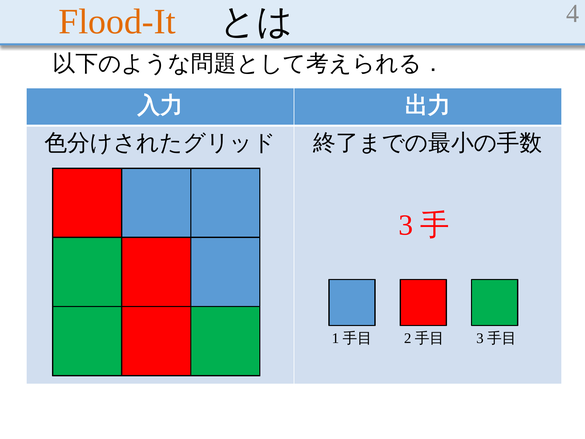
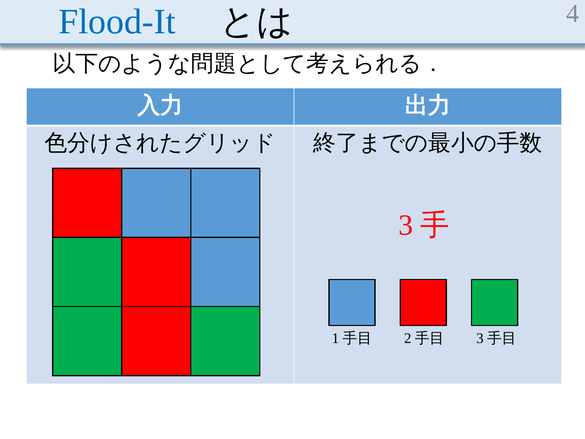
Flood-It colour: orange -> blue (117, 22)
